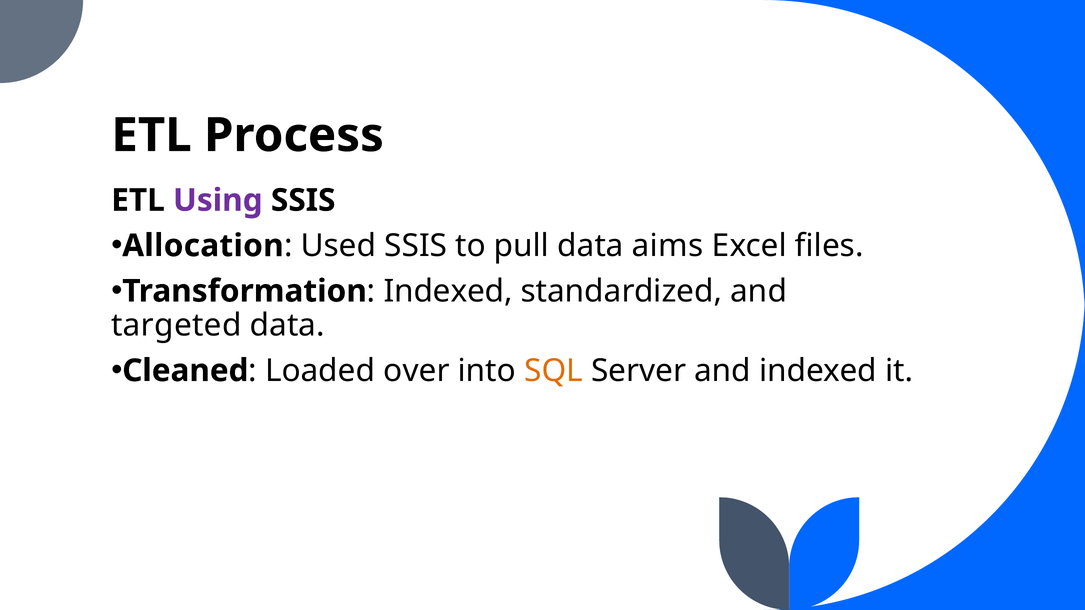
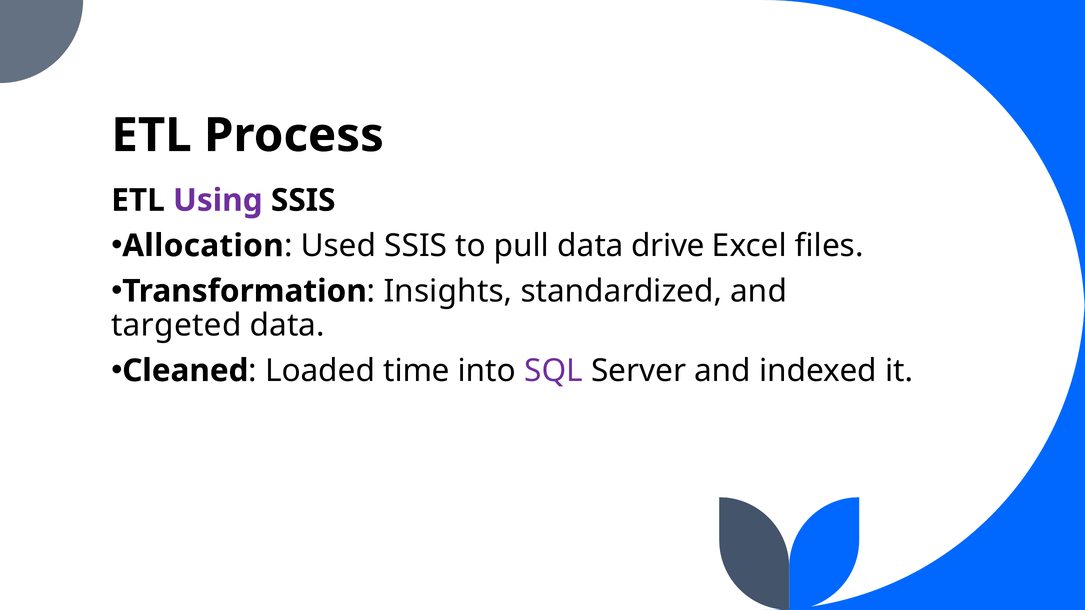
aims: aims -> drive (668, 246)
Indexed: Indexed -> Insights (448, 291)
over: over -> time (417, 371)
SQL colour: orange -> purple (554, 371)
